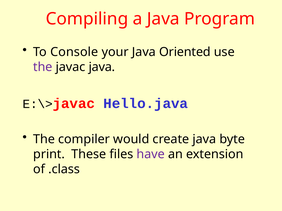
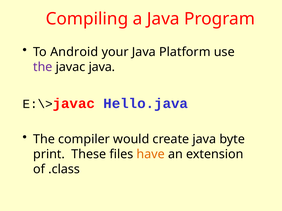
Console: Console -> Android (74, 52)
Oriented: Oriented -> Platform (185, 52)
have colour: purple -> orange (151, 155)
